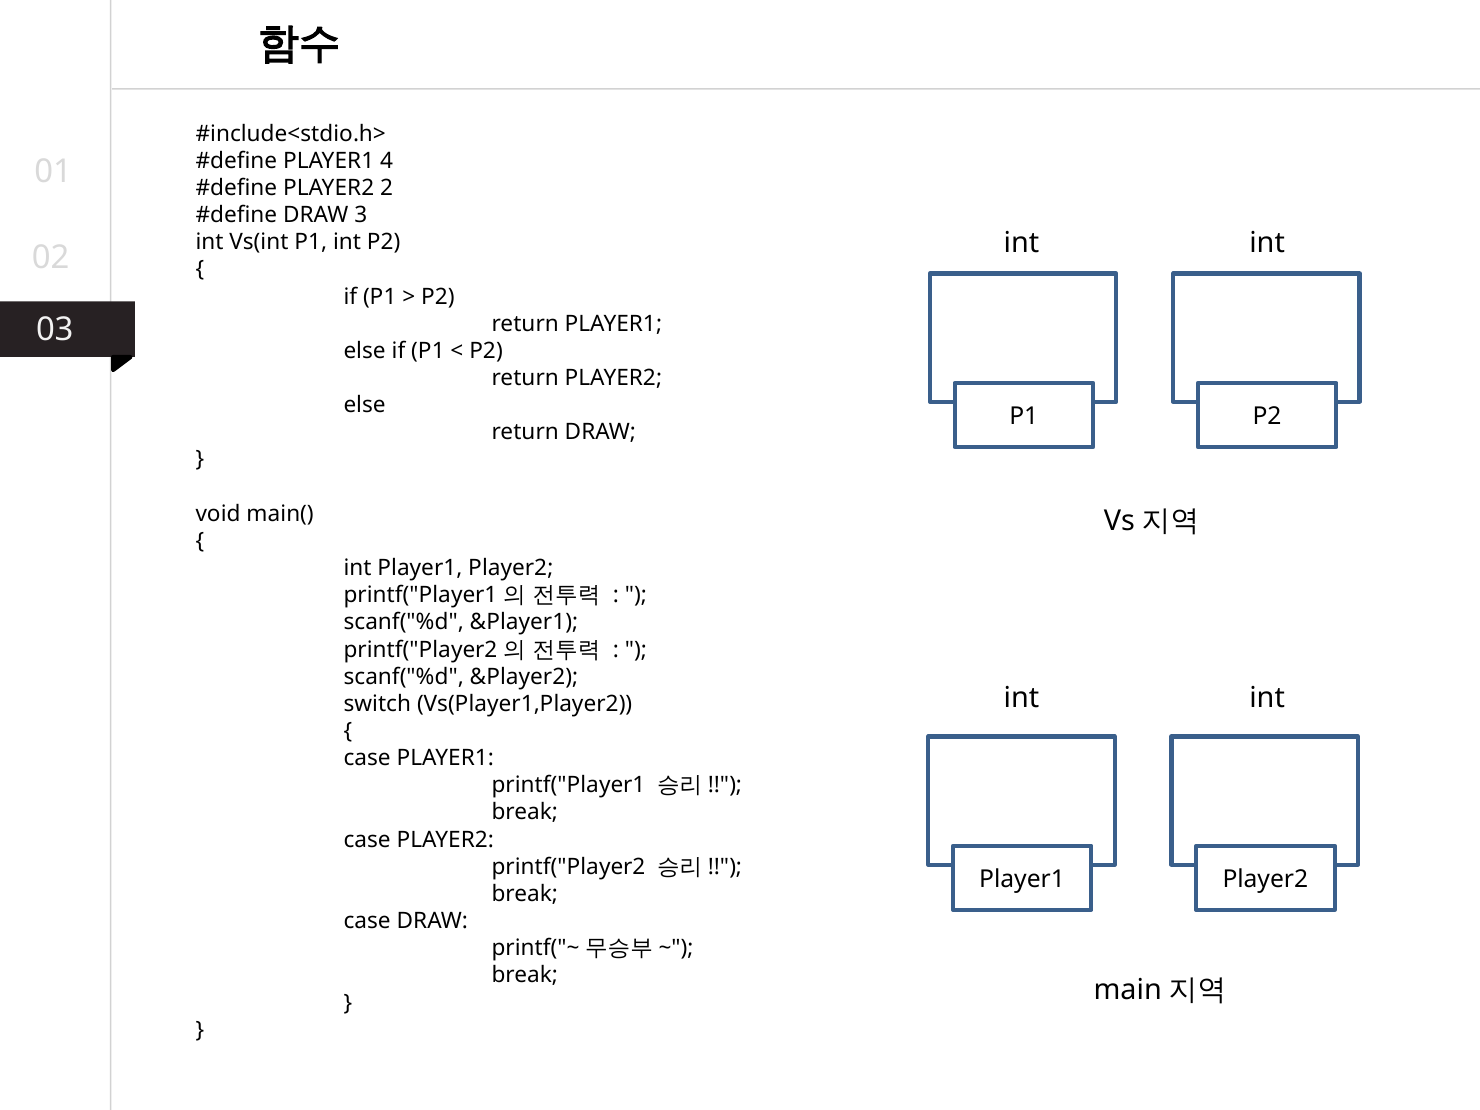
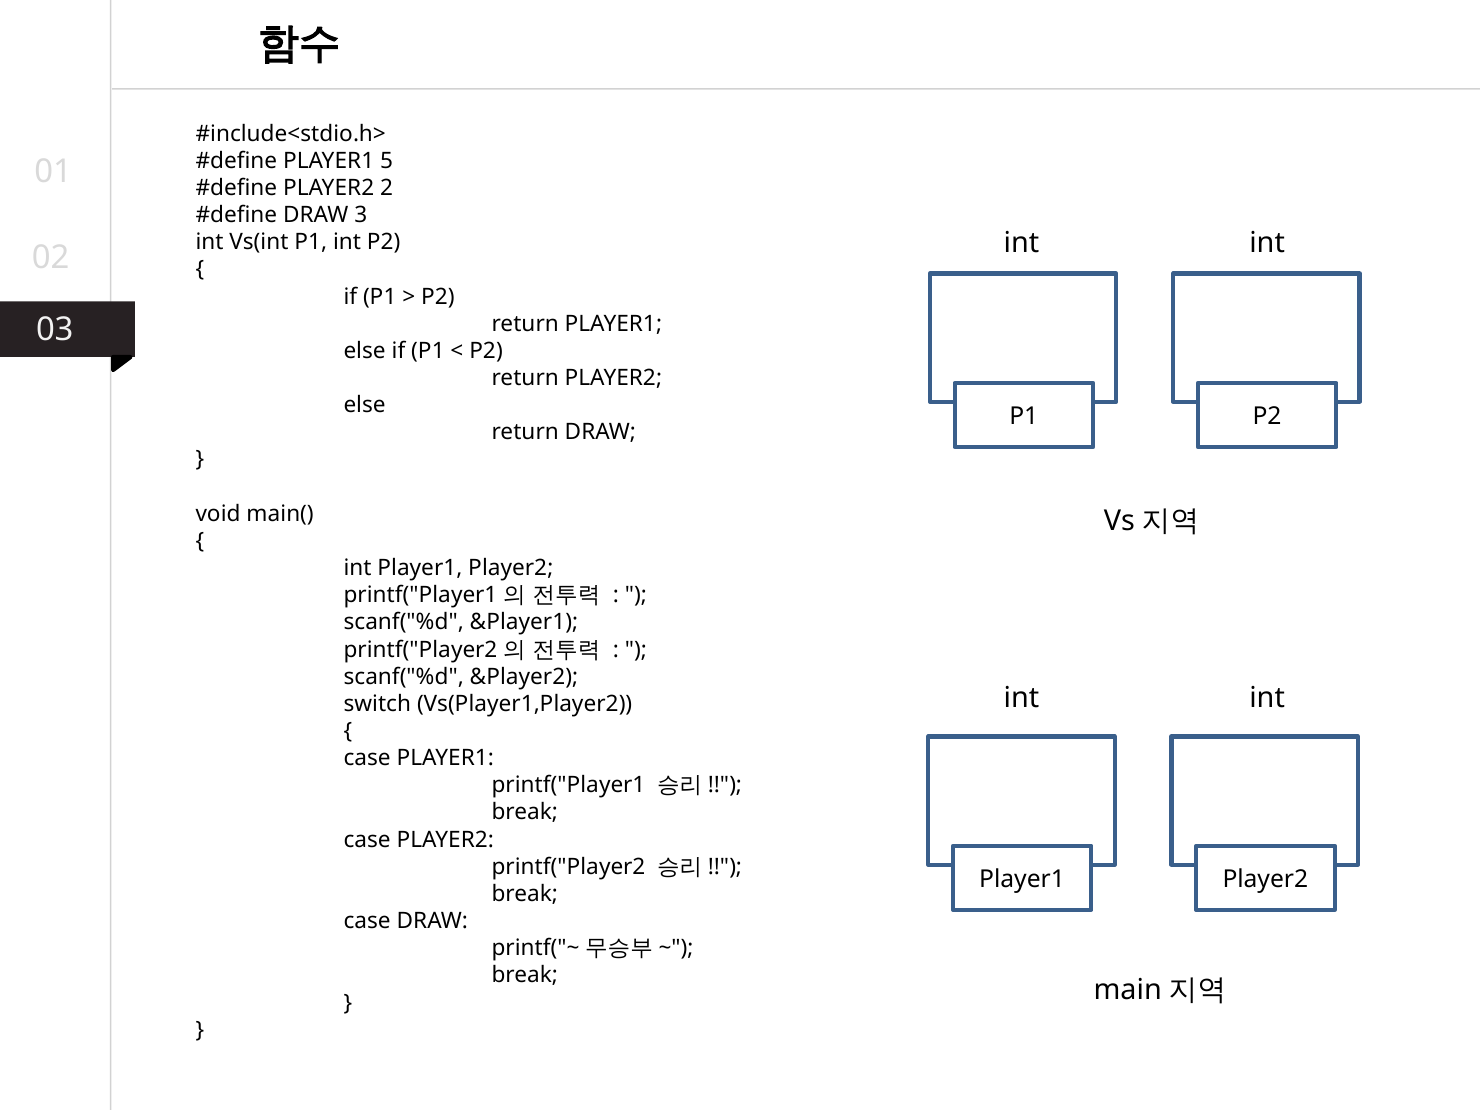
4: 4 -> 5 (387, 161)
